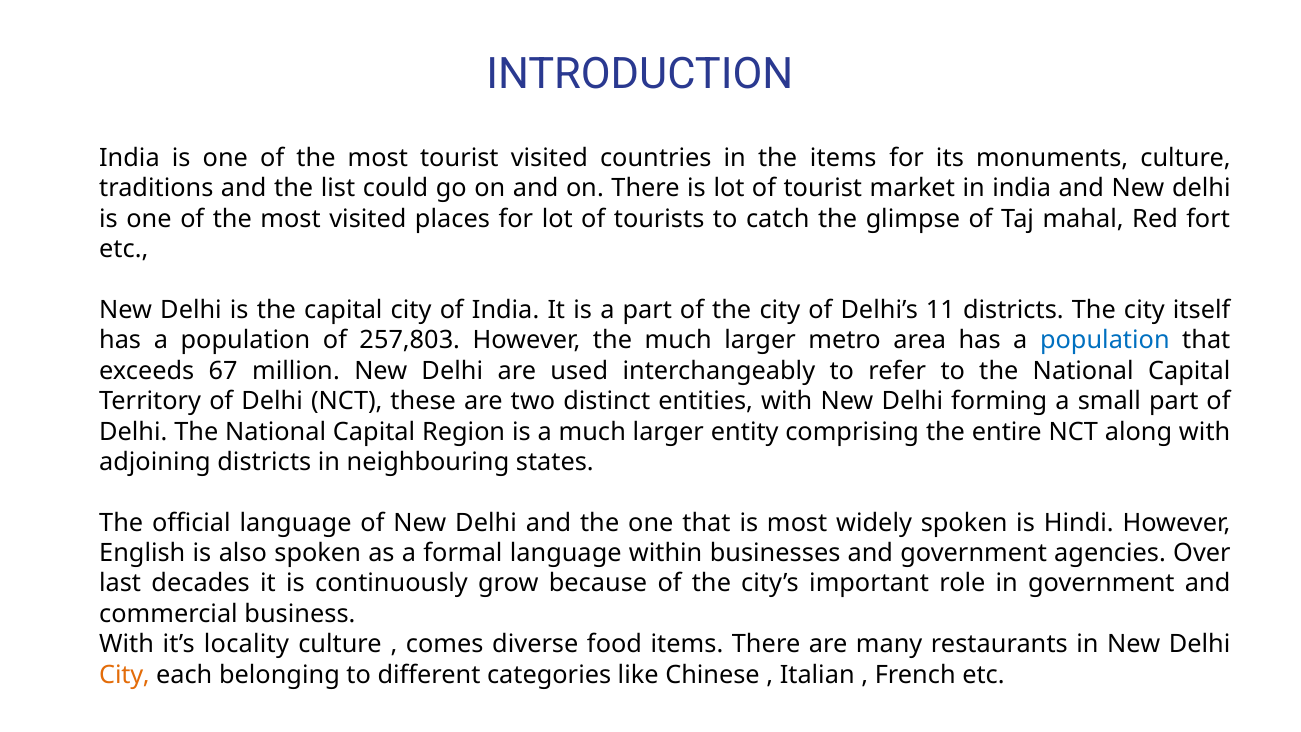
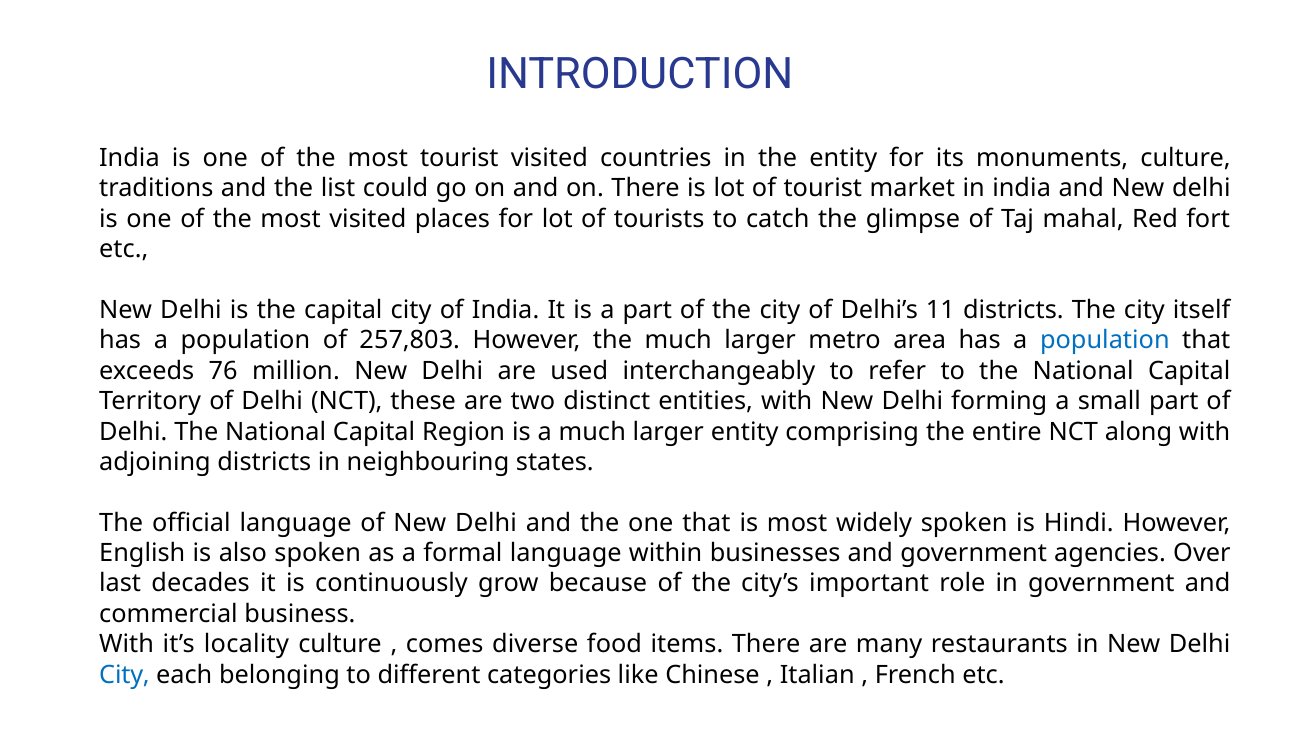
the items: items -> entity (843, 158)
67: 67 -> 76 (223, 371)
City colour: orange -> blue (124, 675)
